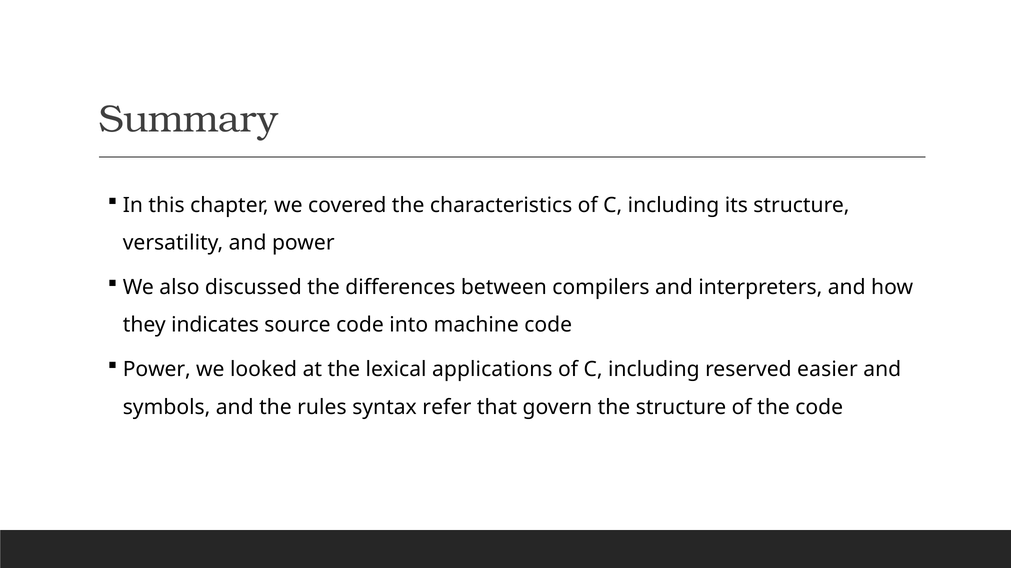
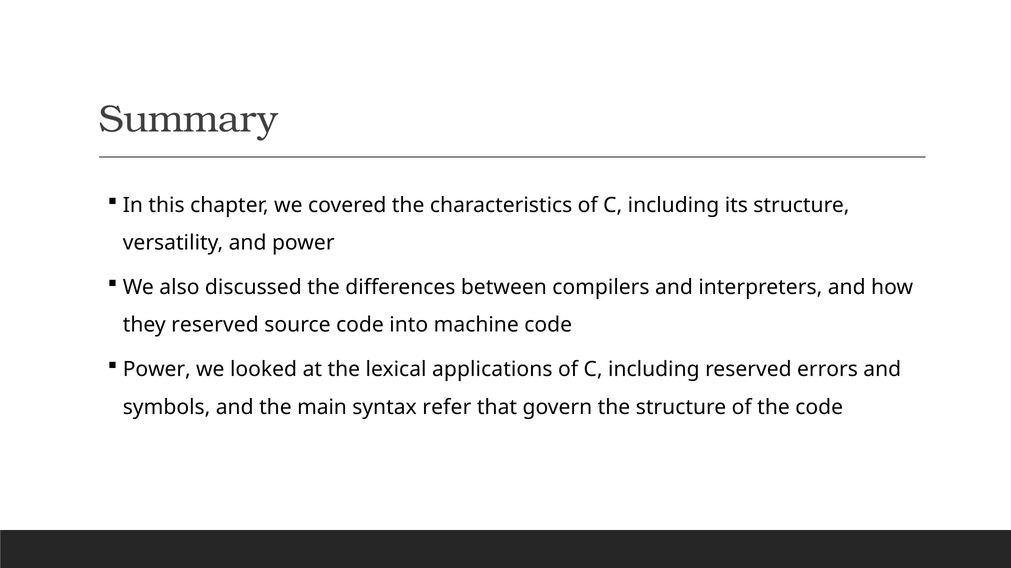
they indicates: indicates -> reserved (215, 325)
easier: easier -> errors (828, 370)
rules: rules -> main (322, 408)
